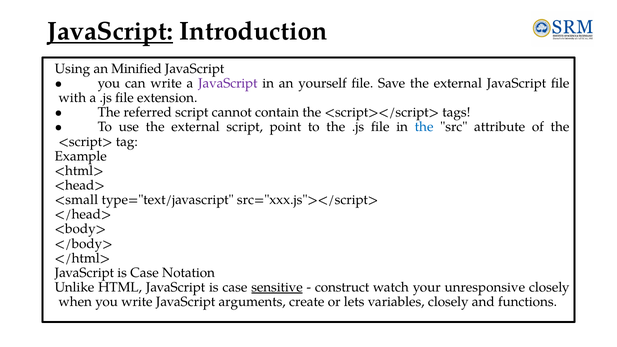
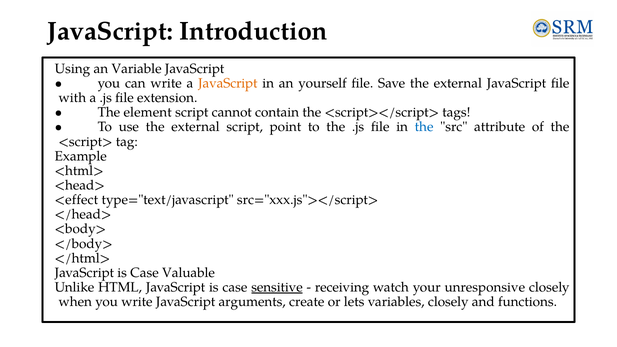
JavaScript underline: present -> none (110, 31)
Minified: Minified -> Variable (137, 69)
JavaScript colour: purple -> orange (228, 83)
referred: referred -> element (148, 112)
<small: <small -> <effect (76, 200)
Notation: Notation -> Valuable (189, 273)
construct: construct -> receiving (342, 287)
